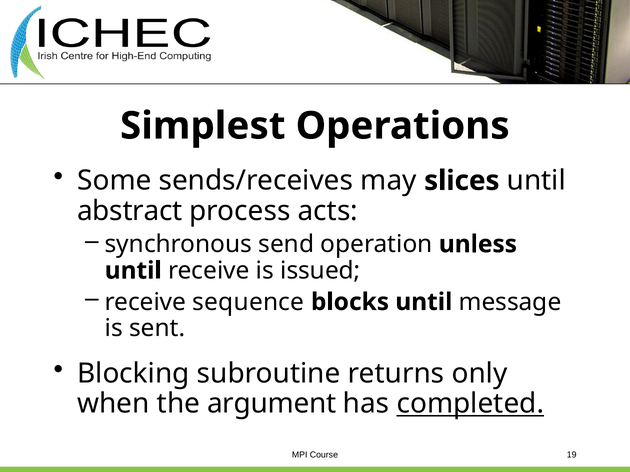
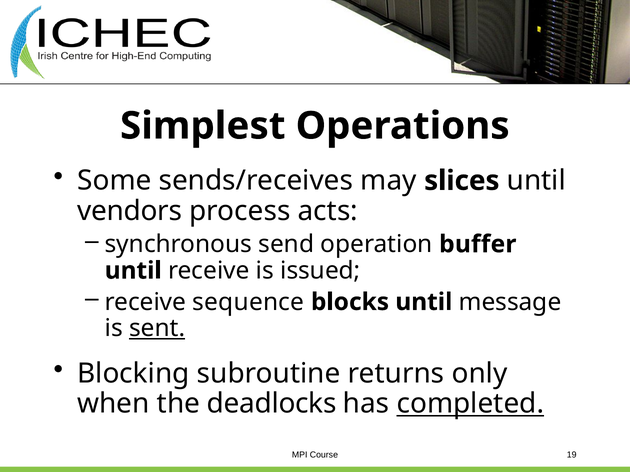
abstract: abstract -> vendors (130, 211)
unless: unless -> buffer (478, 244)
sent underline: none -> present (157, 329)
argument: argument -> deadlocks (272, 404)
